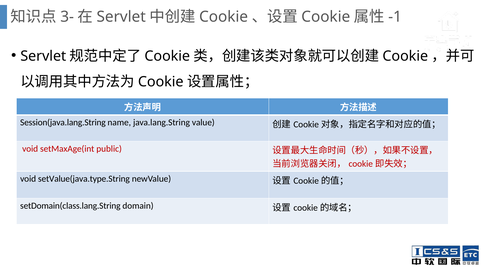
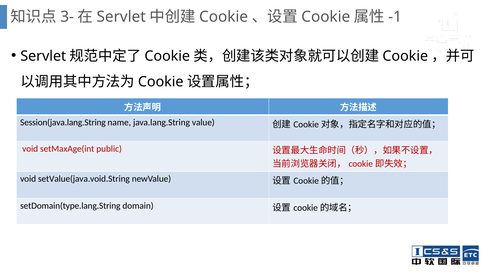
setValue(java.type.String: setValue(java.type.String -> setValue(java.void.String (84, 179)
setDomain(class.lang.String: setDomain(class.lang.String -> setDomain(type.lang.String (70, 206)
